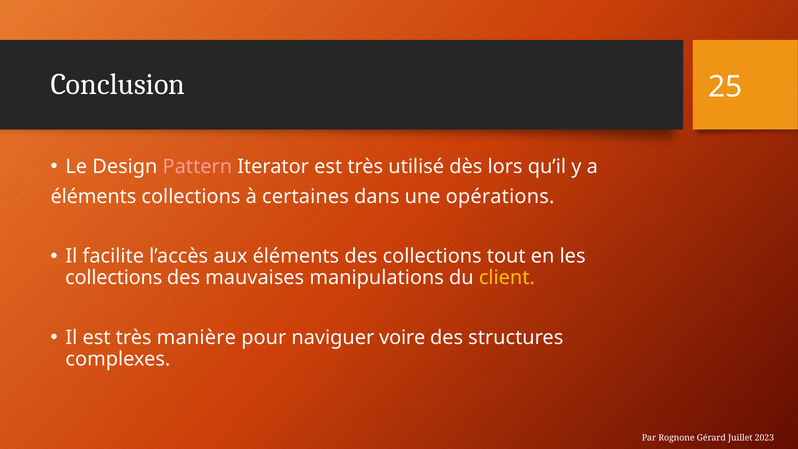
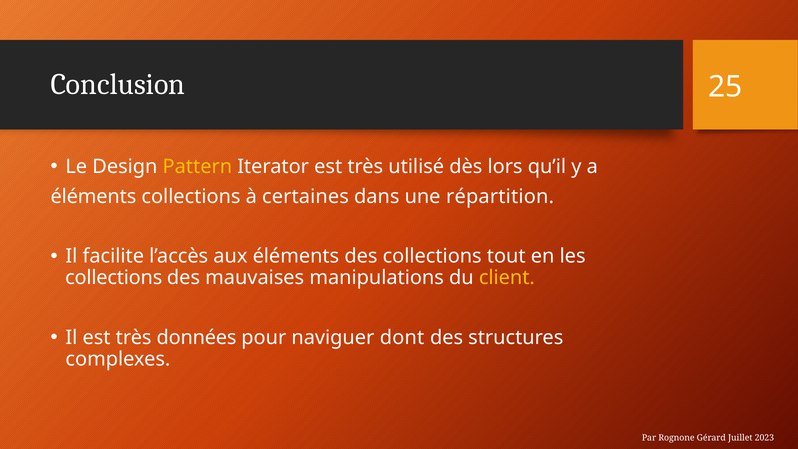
Pattern colour: pink -> yellow (197, 167)
opérations: opérations -> répartition (500, 196)
manière: manière -> données (197, 337)
voire: voire -> dont (402, 337)
